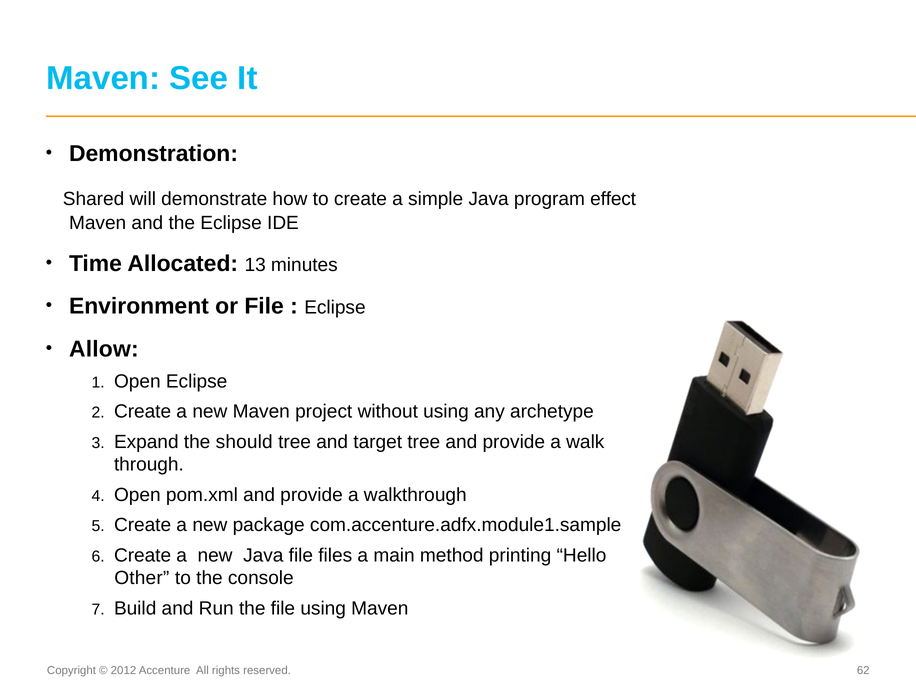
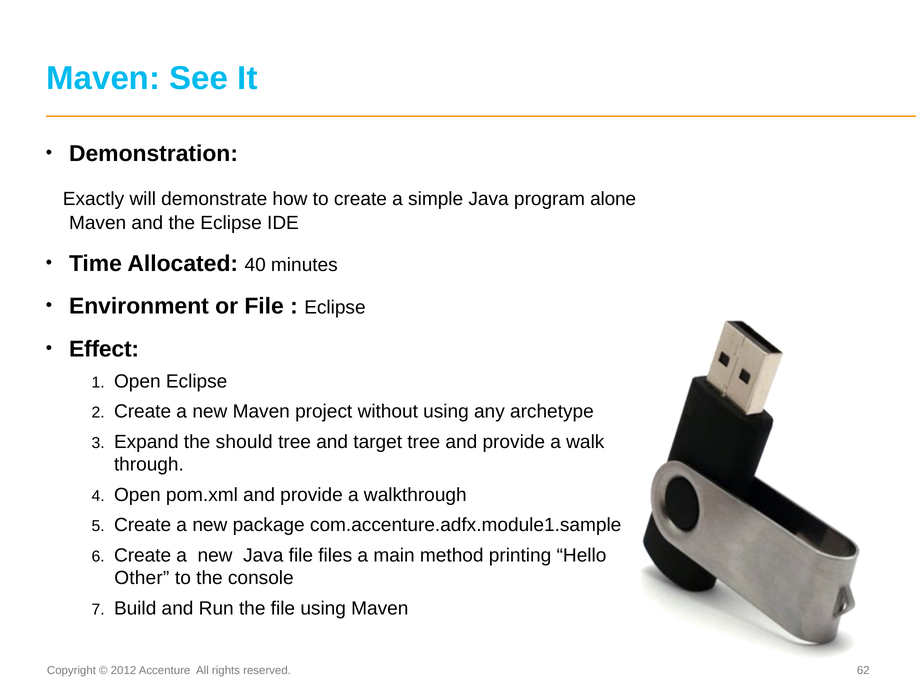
Shared: Shared -> Exactly (94, 199)
effect: effect -> alone (613, 199)
13: 13 -> 40 (255, 265)
Allow: Allow -> Effect (104, 349)
